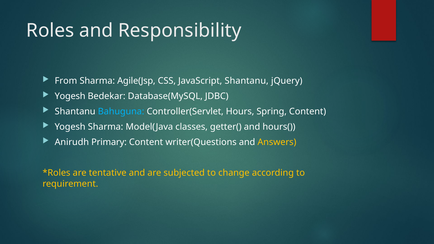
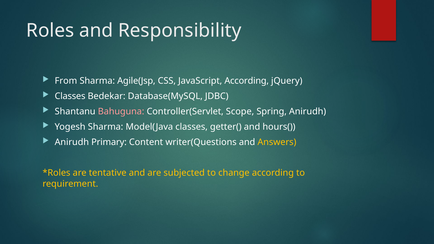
JavaScript Shantanu: Shantanu -> According (247, 81)
Yogesh: Yogesh -> Classes (70, 96)
Bahuguna colour: light blue -> pink (121, 112)
Hours: Hours -> Scope (240, 112)
Spring Content: Content -> Anirudh (308, 112)
